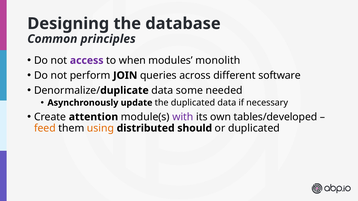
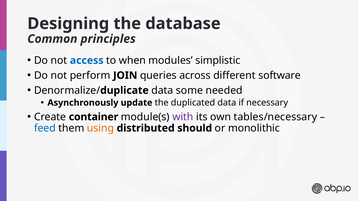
access colour: purple -> blue (87, 61)
monolith: monolith -> simplistic (218, 61)
attention: attention -> container (94, 117)
tables/developed: tables/developed -> tables/necessary (275, 117)
feed colour: orange -> blue (45, 128)
or duplicated: duplicated -> monolithic (254, 128)
